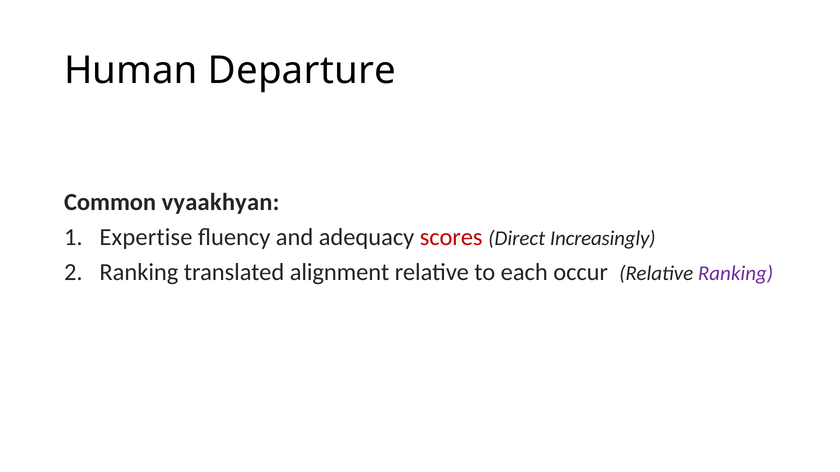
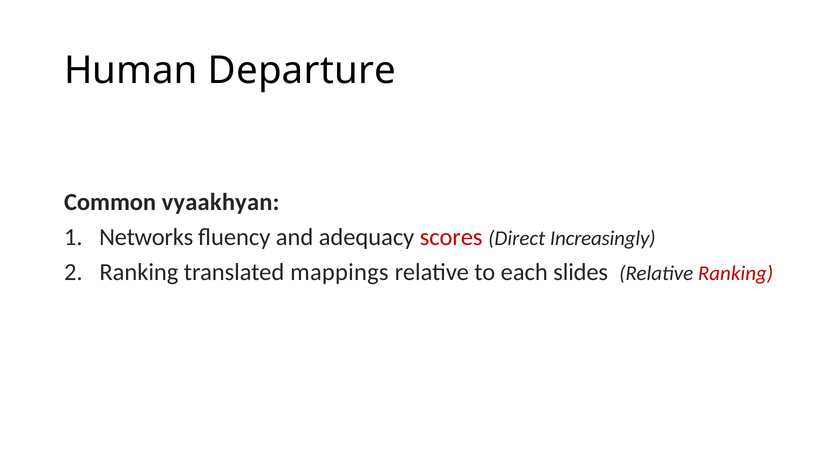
Expertise: Expertise -> Networks (146, 237)
alignment: alignment -> mappings (339, 273)
occur: occur -> slides (581, 273)
Ranking colour: purple -> red (736, 274)
